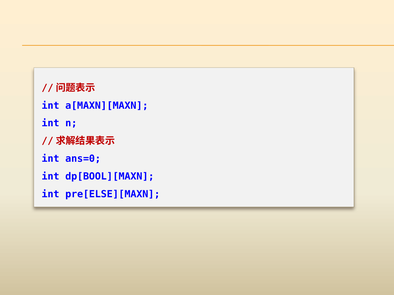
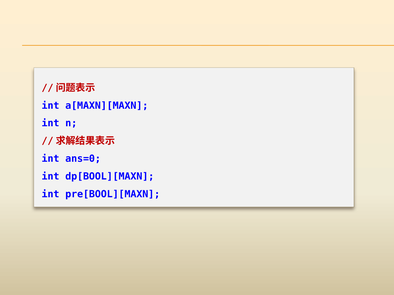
pre[ELSE][MAXN: pre[ELSE][MAXN -> pre[BOOL][MAXN (113, 194)
